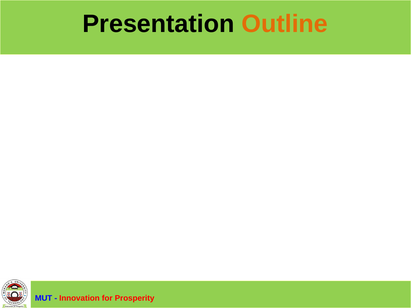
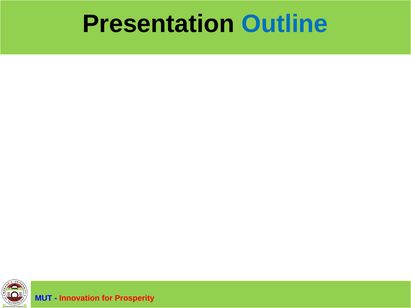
Outline colour: orange -> blue (285, 24)
